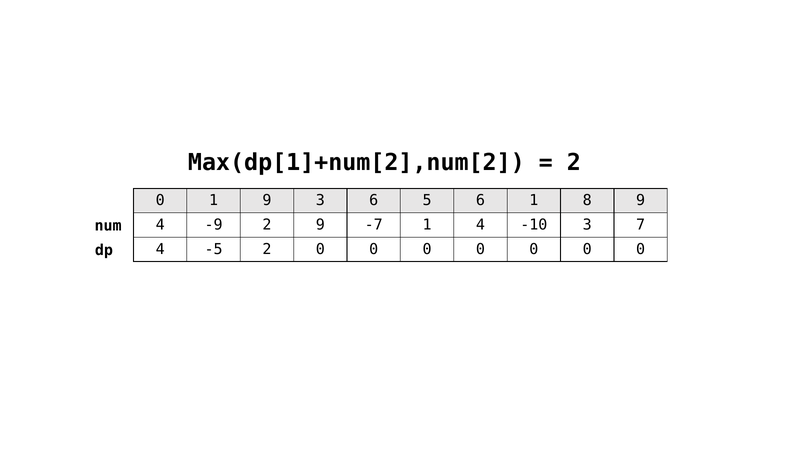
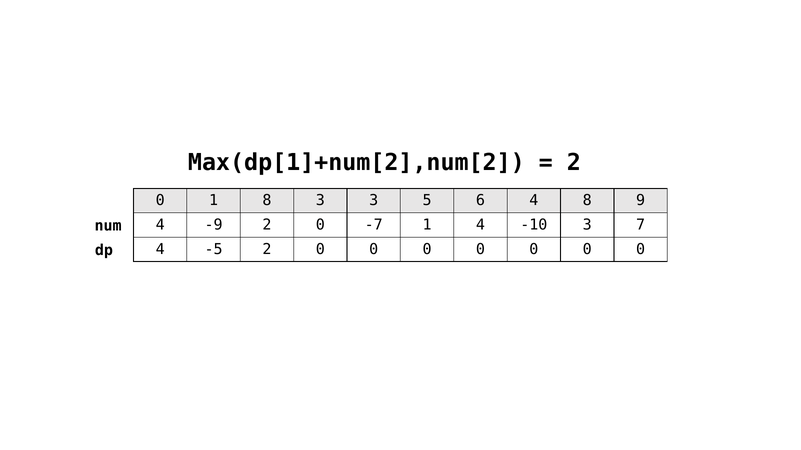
1 9: 9 -> 8 (267, 201)
3 6: 6 -> 3 (374, 201)
6 1: 1 -> 4 (534, 201)
-9 2 9: 9 -> 0 (320, 225)
